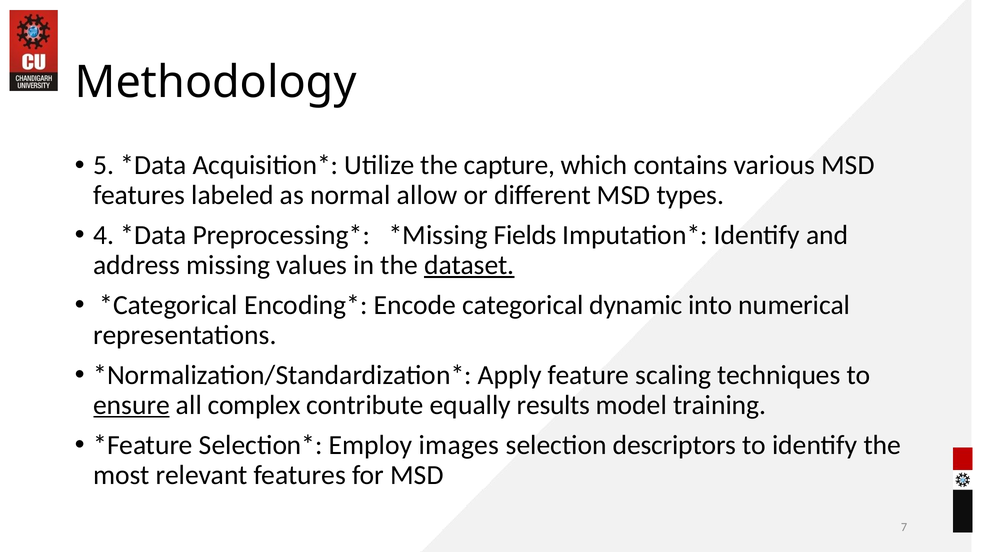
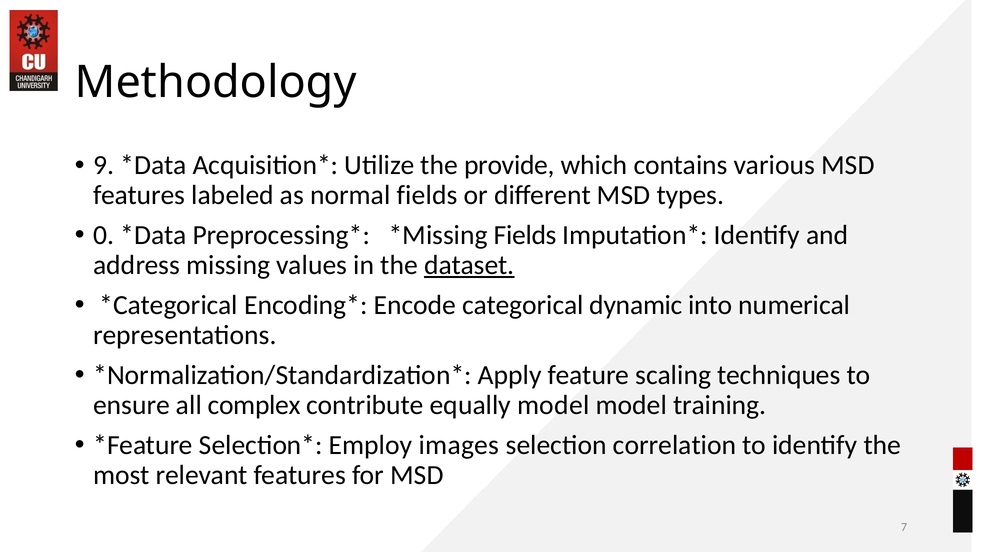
5: 5 -> 9 (104, 165)
capture: capture -> provide (509, 165)
normal allow: allow -> fields (427, 195)
4: 4 -> 0 (104, 235)
ensure underline: present -> none (132, 405)
equally results: results -> model (553, 405)
descriptors: descriptors -> correlation (675, 445)
